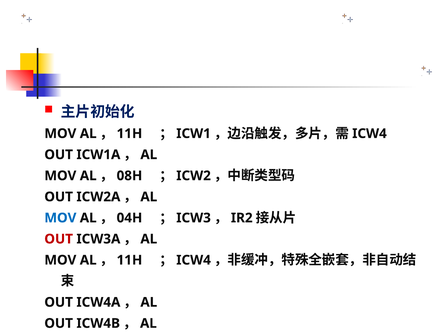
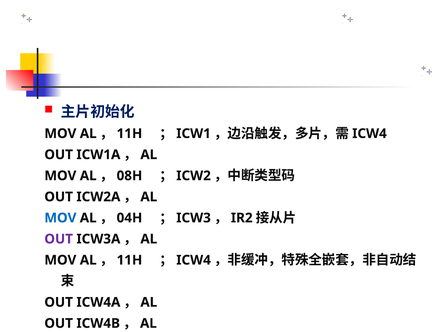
OUT colour: red -> purple (59, 239)
